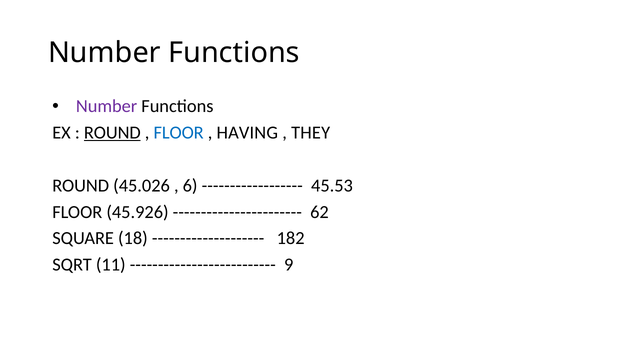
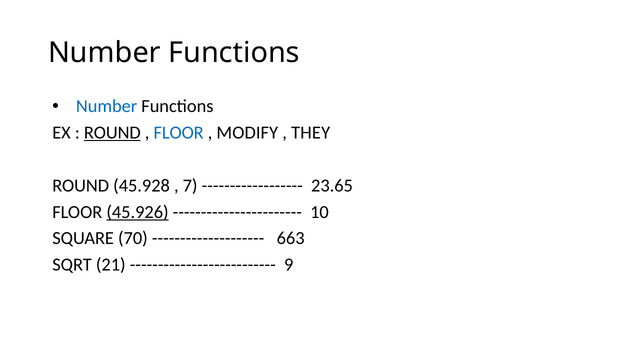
Number colour: purple -> blue (107, 107)
HAVING: HAVING -> MODIFY (247, 133)
45.026: 45.026 -> 45.928 (142, 186)
6: 6 -> 7 (190, 186)
45.53: 45.53 -> 23.65 (332, 186)
45.926 underline: none -> present (137, 212)
62: 62 -> 10 (319, 212)
18: 18 -> 70 (133, 239)
182: 182 -> 663 (291, 239)
11: 11 -> 21 (111, 265)
